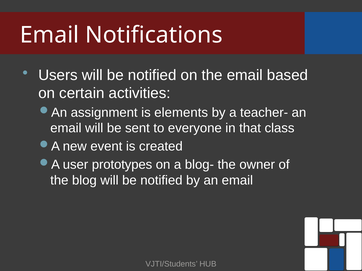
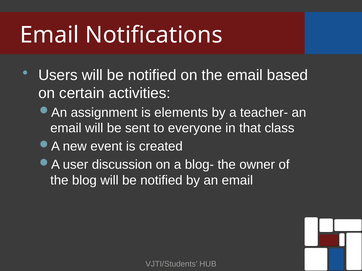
prototypes: prototypes -> discussion (122, 165)
